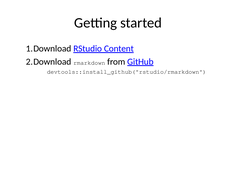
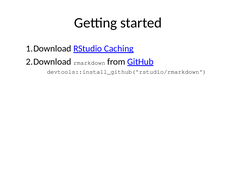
Content: Content -> Caching (119, 49)
